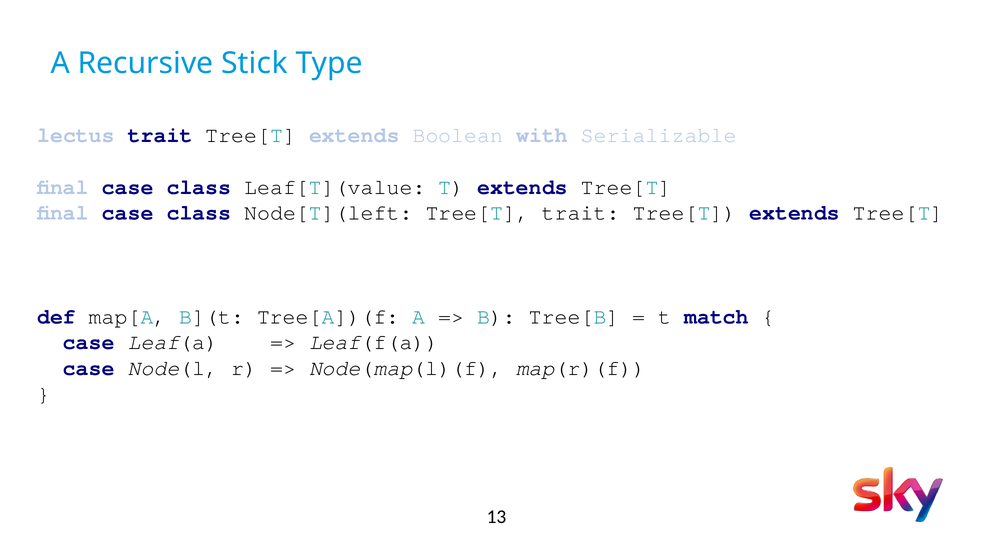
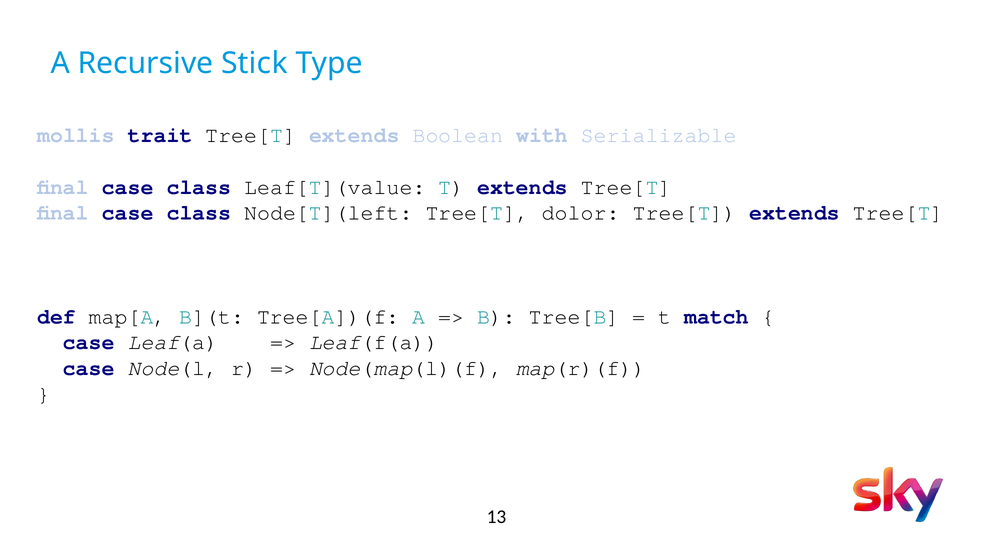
lectus: lectus -> mollis (76, 135)
Tree[T trait: trait -> dolor (581, 213)
